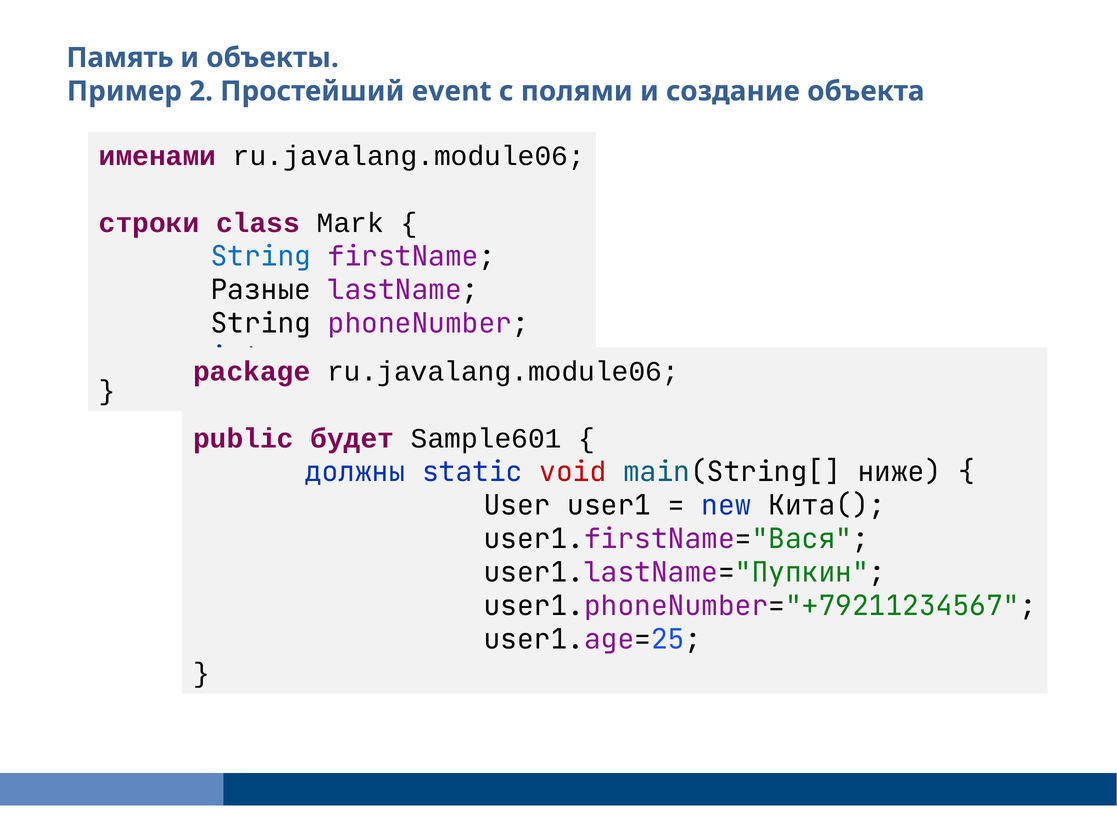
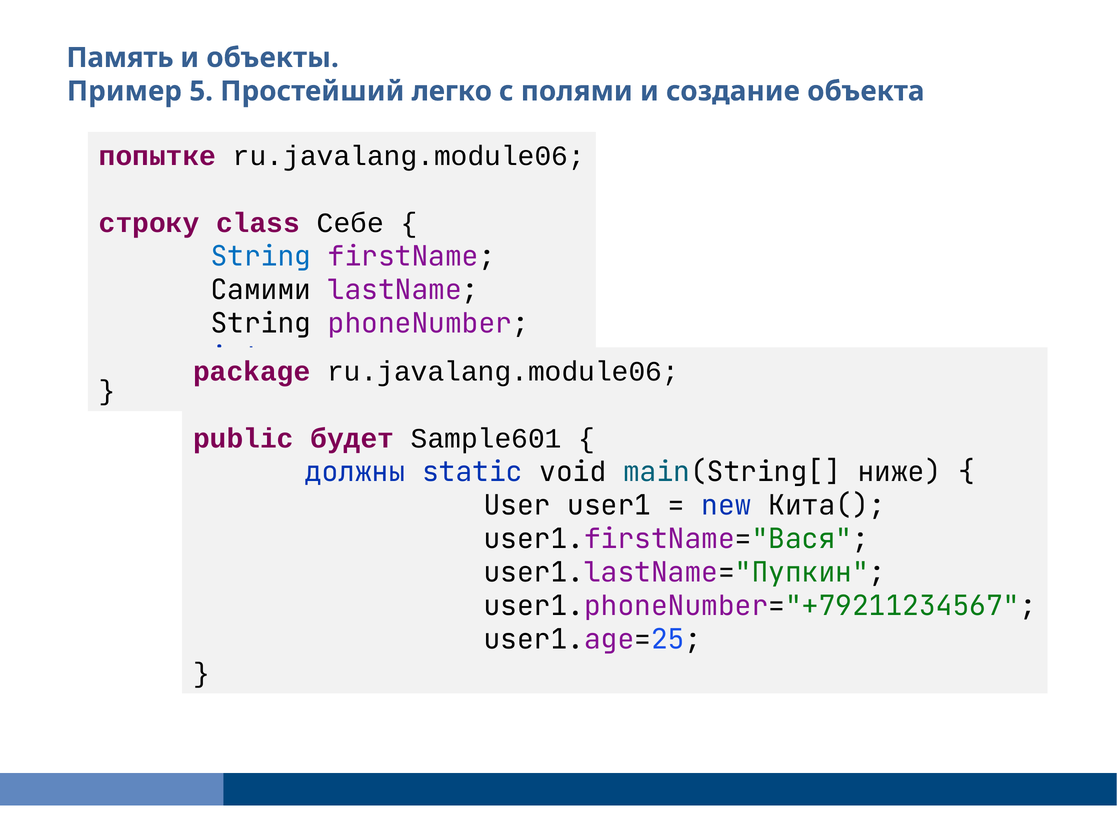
2: 2 -> 5 (201, 91)
event: event -> легко (452, 91)
именами: именами -> попытке (158, 156)
строки: строки -> строку (149, 223)
Mark: Mark -> Себе (350, 223)
Разные: Разные -> Самими (261, 290)
void colour: red -> black (573, 472)
